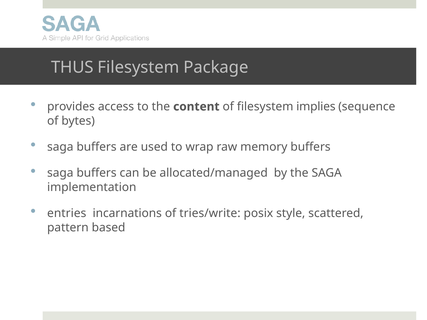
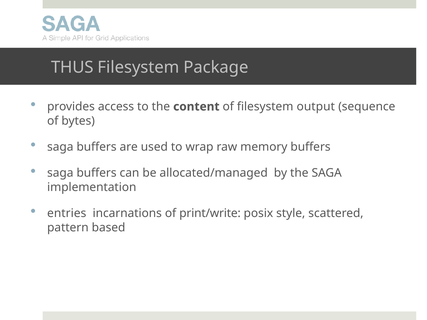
implies: implies -> output (316, 107)
tries/write: tries/write -> print/write (210, 213)
